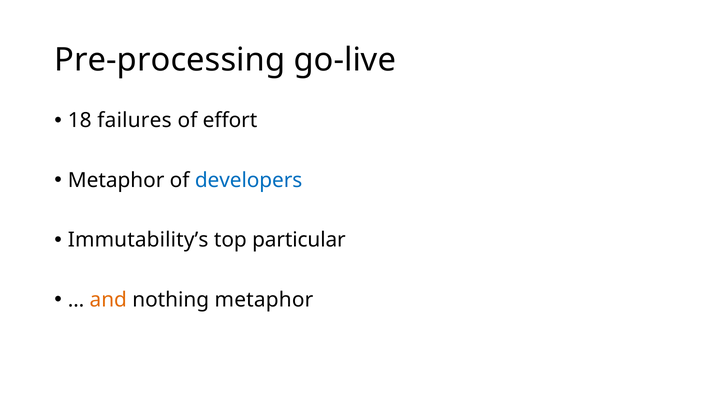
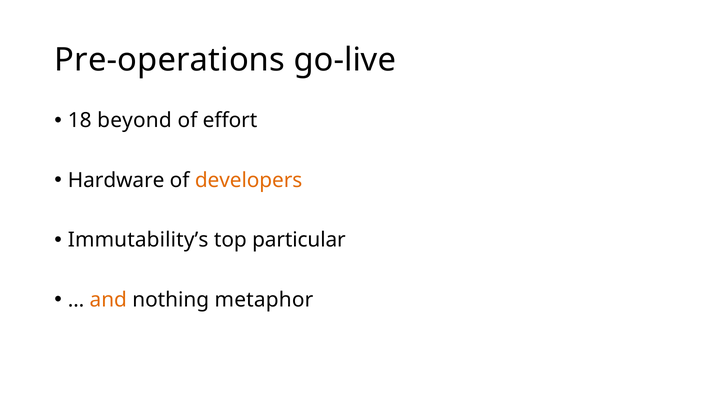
Pre-processing: Pre-processing -> Pre-operations (170, 60)
failures: failures -> beyond (134, 121)
Metaphor: Metaphor -> Hardware (116, 181)
developers colour: blue -> orange (249, 181)
